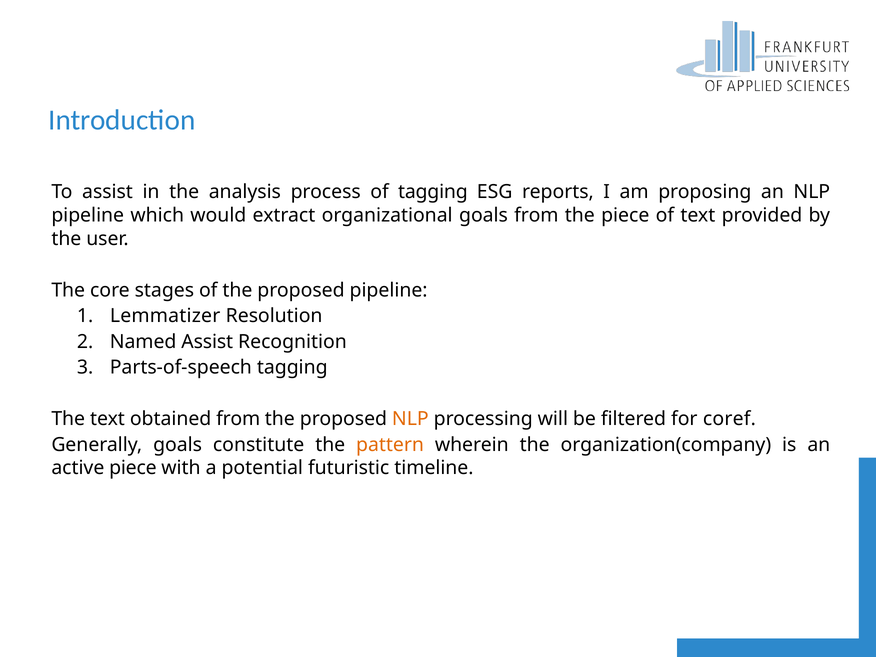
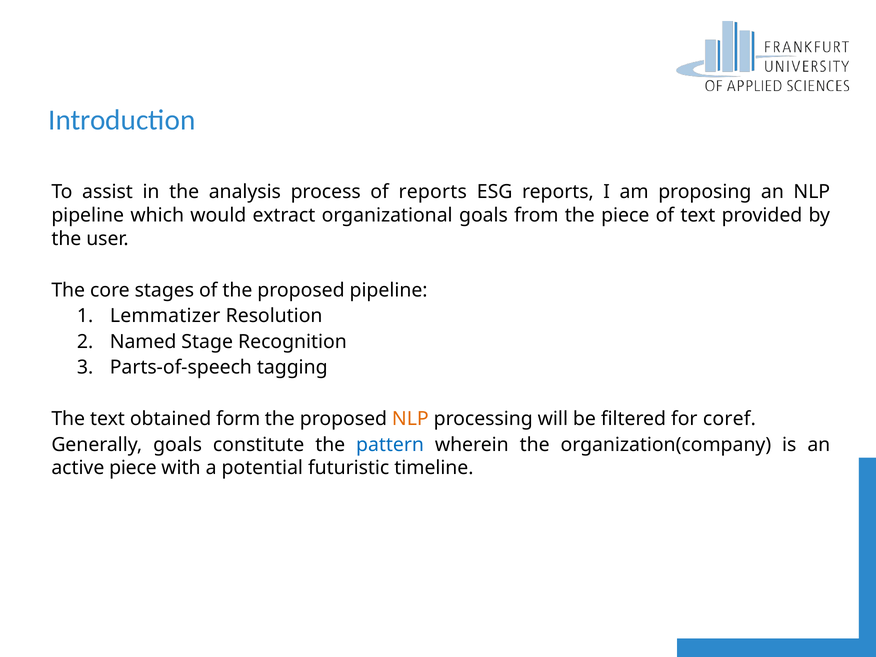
of tagging: tagging -> reports (433, 192)
Named Assist: Assist -> Stage (207, 342)
obtained from: from -> form (238, 419)
pattern colour: orange -> blue (390, 445)
